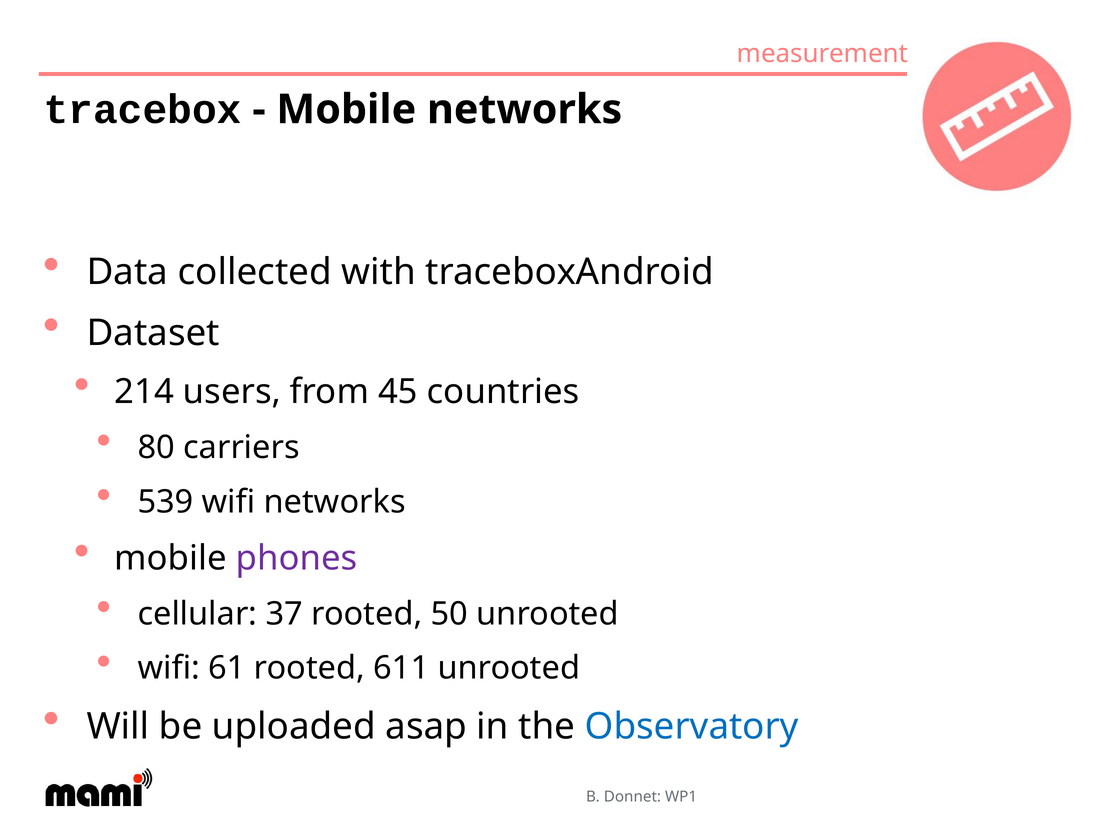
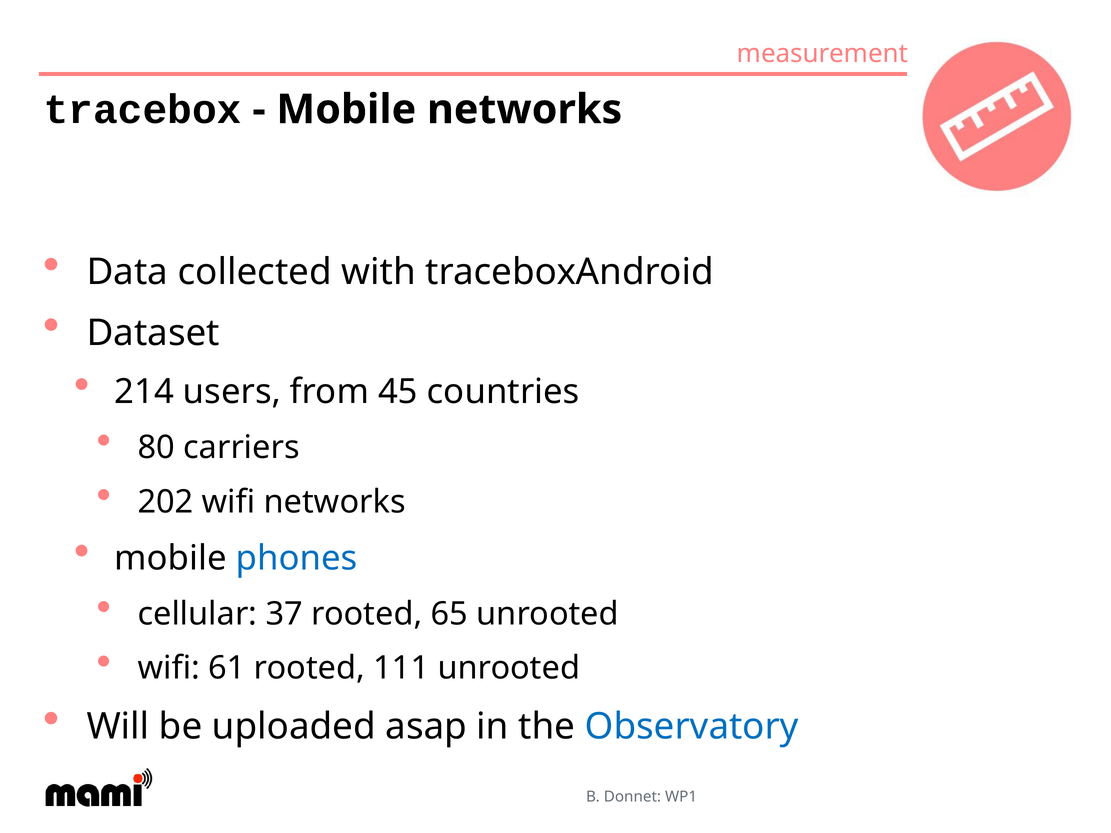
539: 539 -> 202 (166, 502)
phones colour: purple -> blue (297, 558)
50: 50 -> 65 (449, 614)
611: 611 -> 111 (401, 668)
